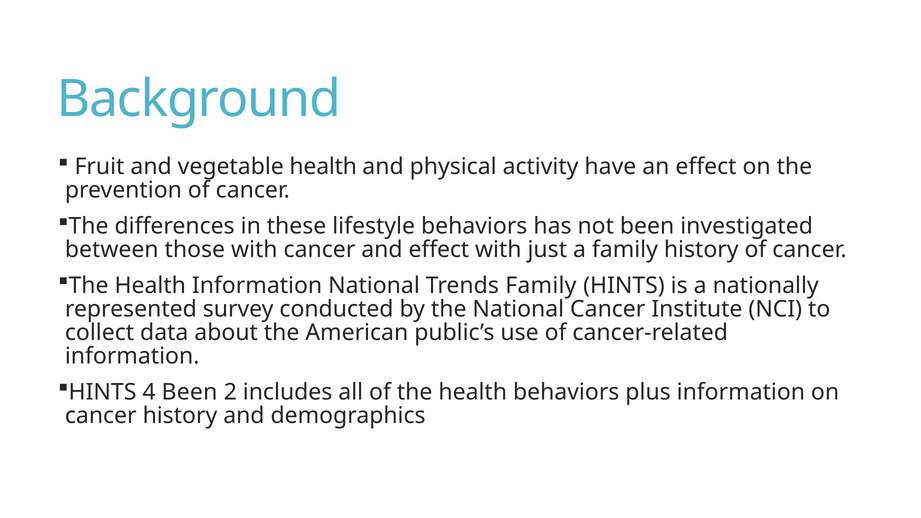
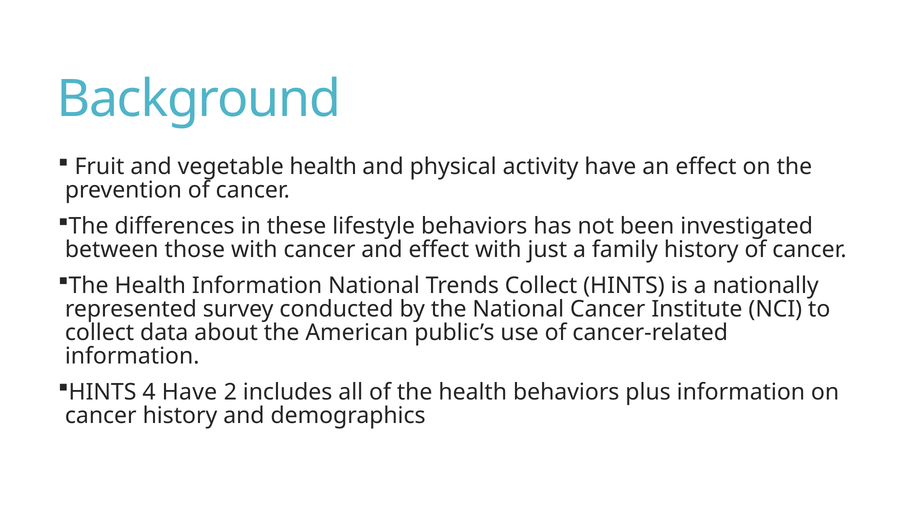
Trends Family: Family -> Collect (541, 286)
4 Been: Been -> Have (190, 392)
